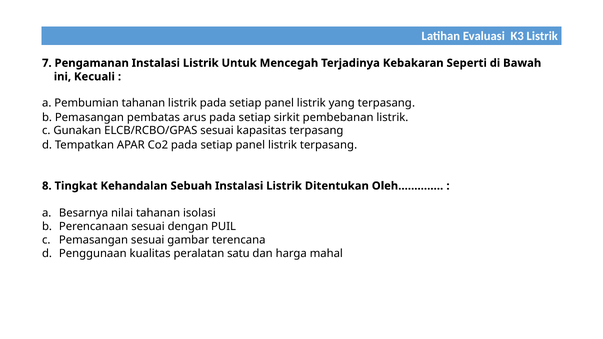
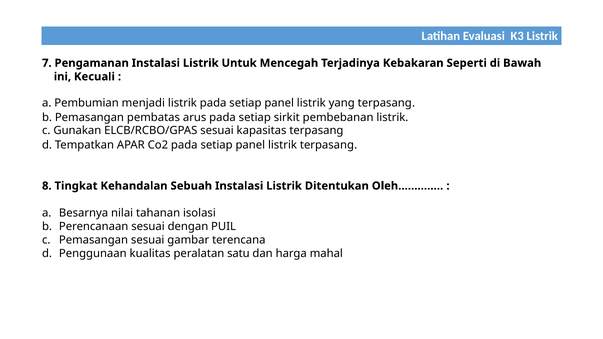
Pembumian tahanan: tahanan -> menjadi (143, 103)
